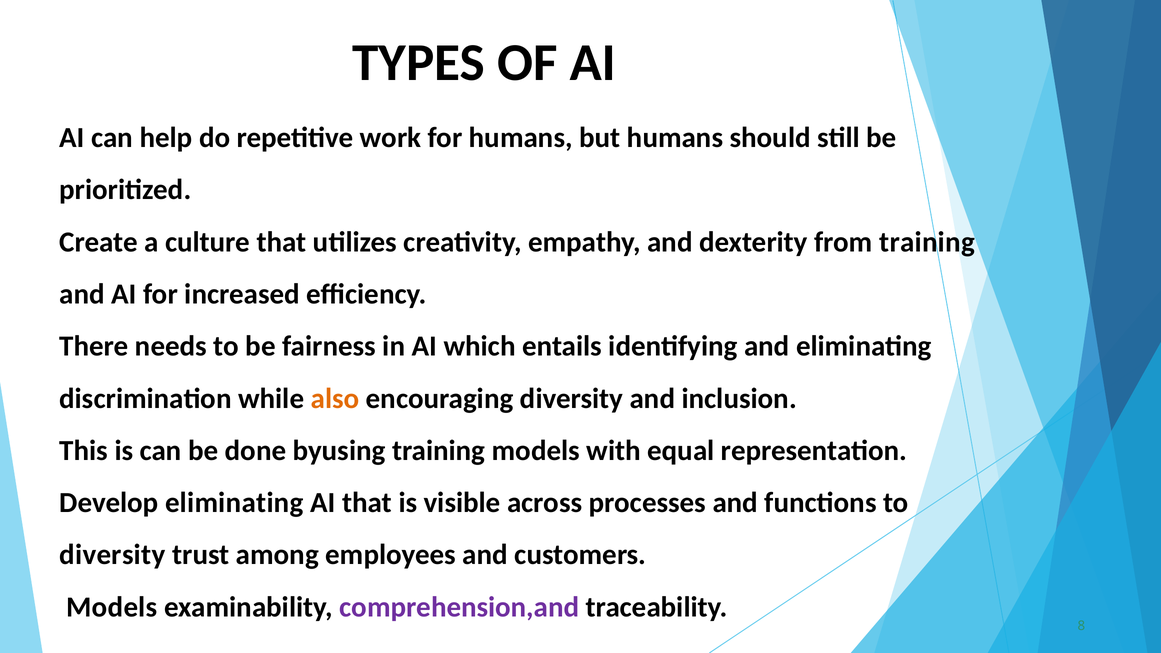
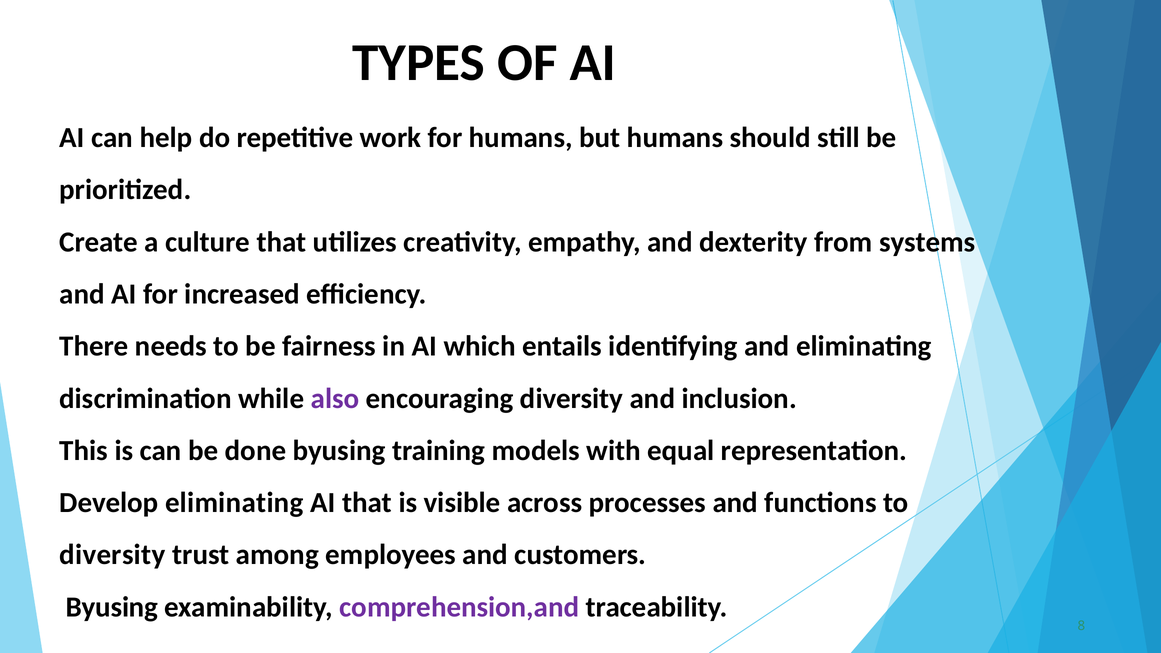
from training: training -> systems (927, 242)
also colour: orange -> purple (335, 399)
Models: Models -> Byusing (112, 607)
